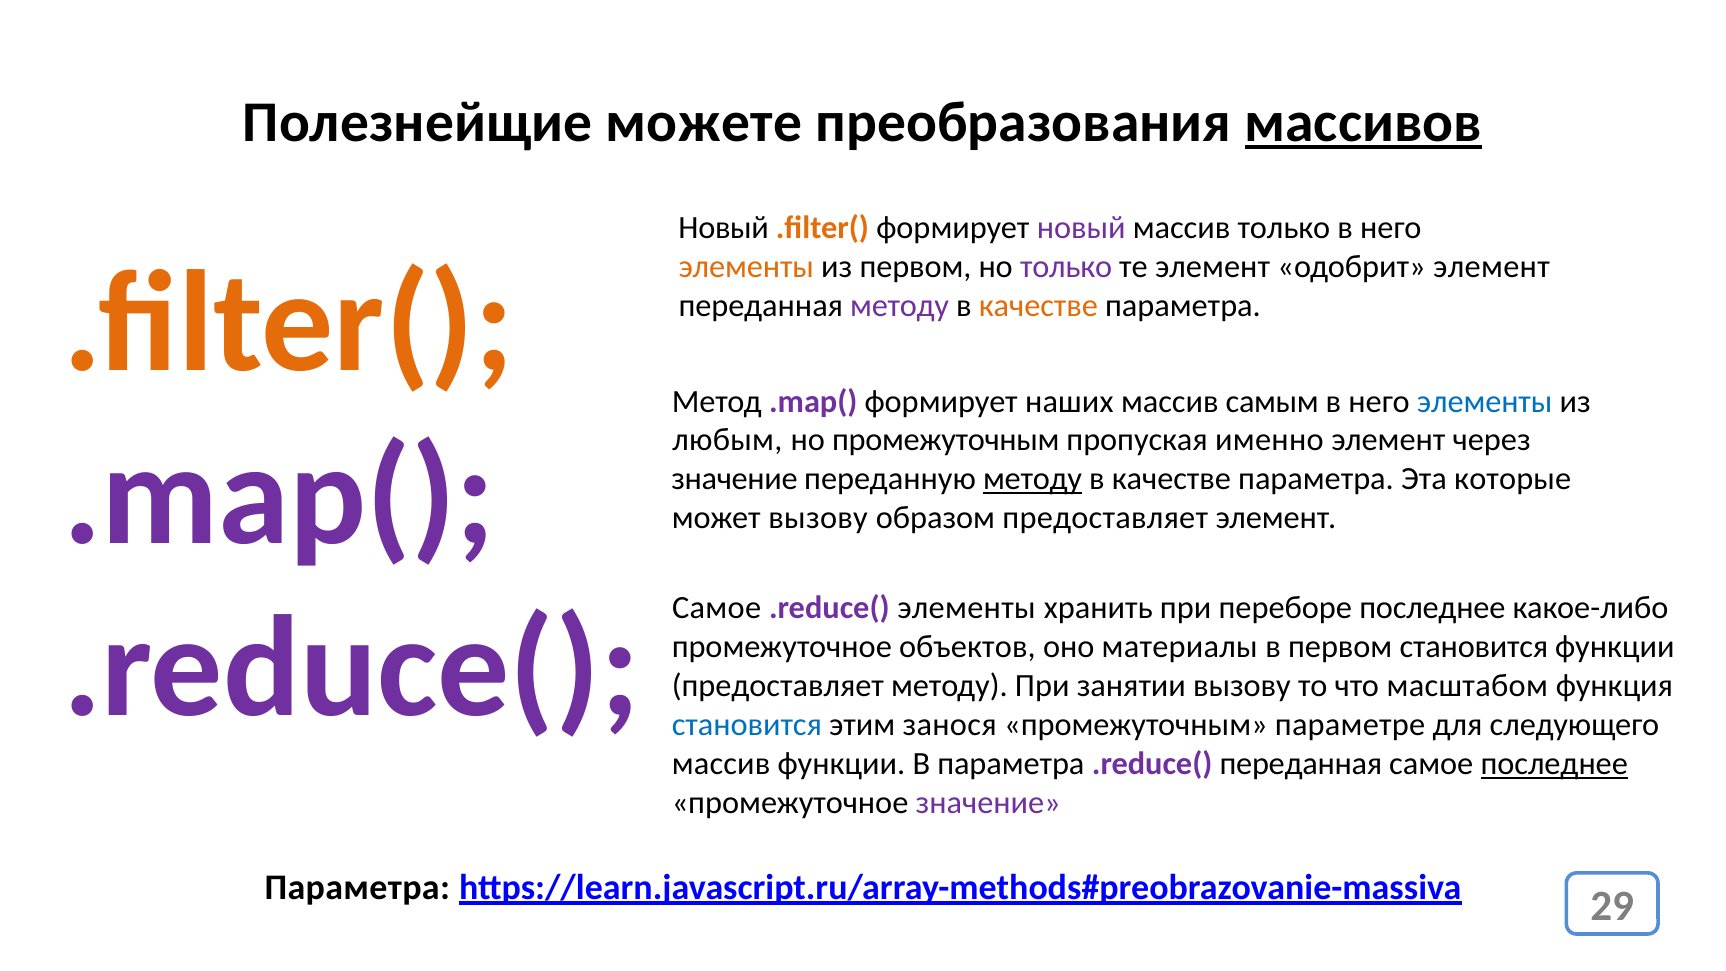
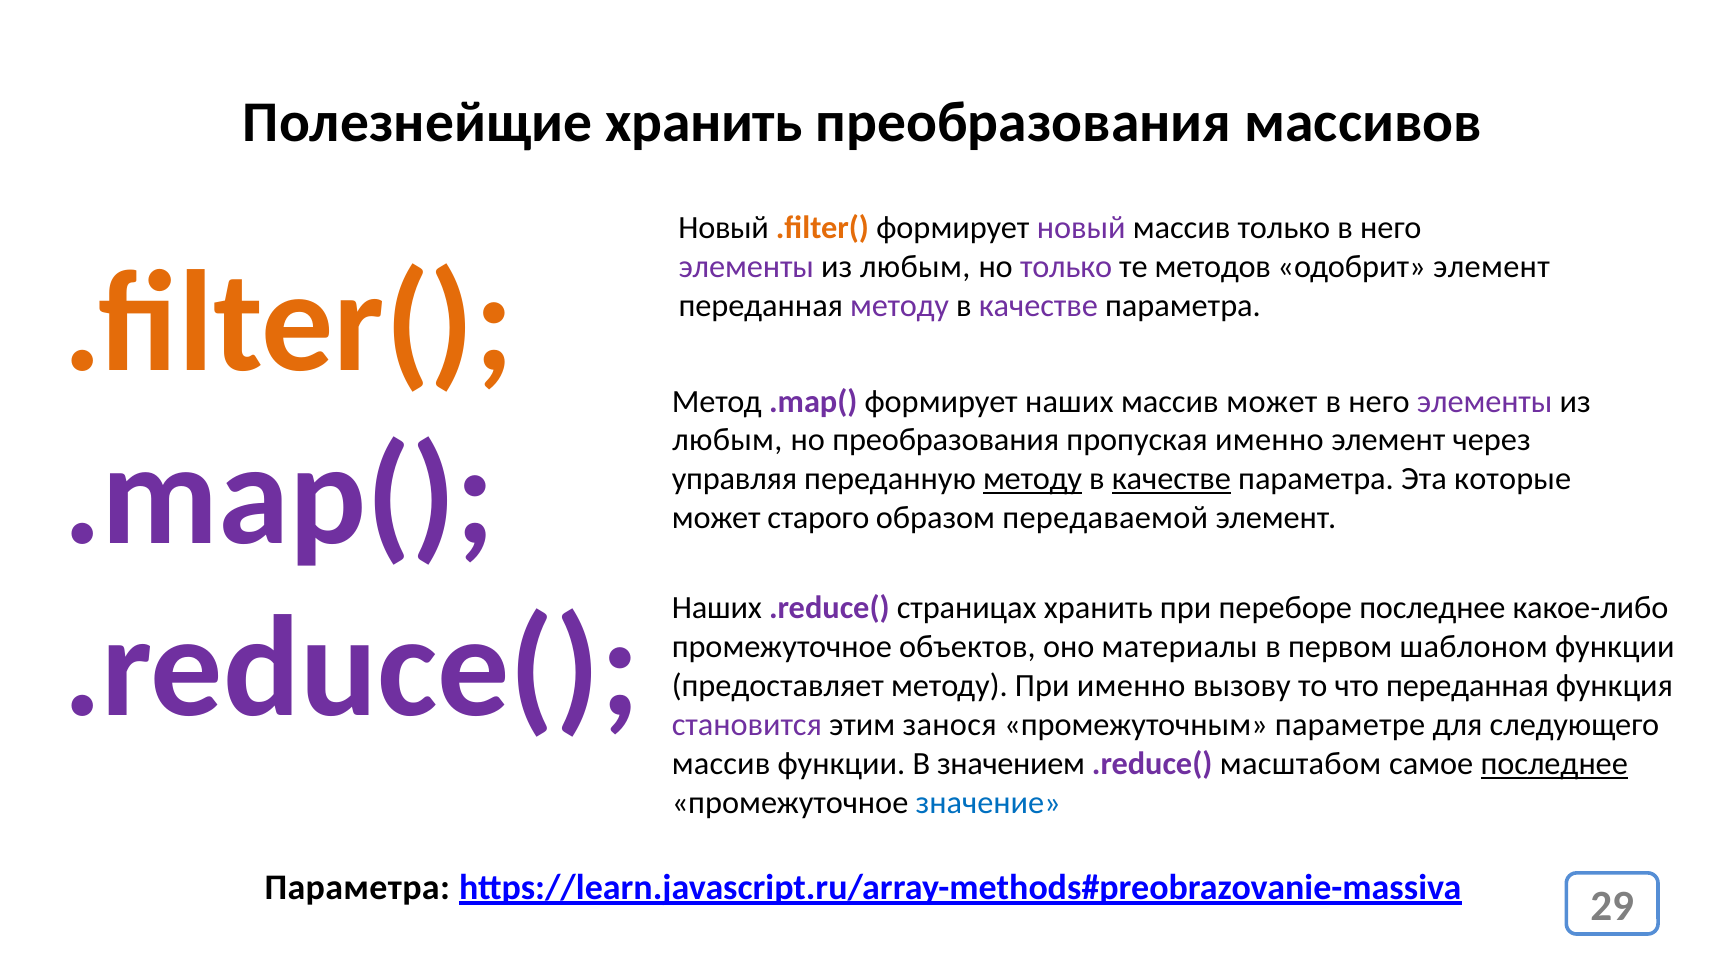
Полезнейщие можете: можете -> хранить (704, 122)
массивов underline: present -> none (1363, 122)
элементы colour: orange -> purple (746, 267)
первом: первом -> любым (915, 267)
те элемент: элемент -> методов (1213, 267)
качестве colour: orange -> purple (1038, 306)
массив самым: самым -> может (1272, 401)
элементы colour: blue -> purple (1485, 401)
но промежуточным: промежуточным -> преобразования (946, 440)
значение: значение -> управляя (734, 479)
качестве underline: none -> present (1171, 479)
может вызову: вызову -> старого (818, 518)
образом предоставляет: предоставляет -> передаваемой (1105, 518)
Самое: Самое -> Наших (717, 608)
.reduce( элементы: элементы -> страницах (967, 608)
первом становится: становится -> шаблоном (1474, 647)
При занятии: занятии -> именно (1131, 686)
что масштабом: масштабом -> переданная (1468, 686)
становится colour: blue -> purple (747, 725)
В параметра: параметра -> значением (1011, 764)
.reduce( переданная: переданная -> масштабом (1301, 764)
значение colour: purple -> blue (988, 802)
